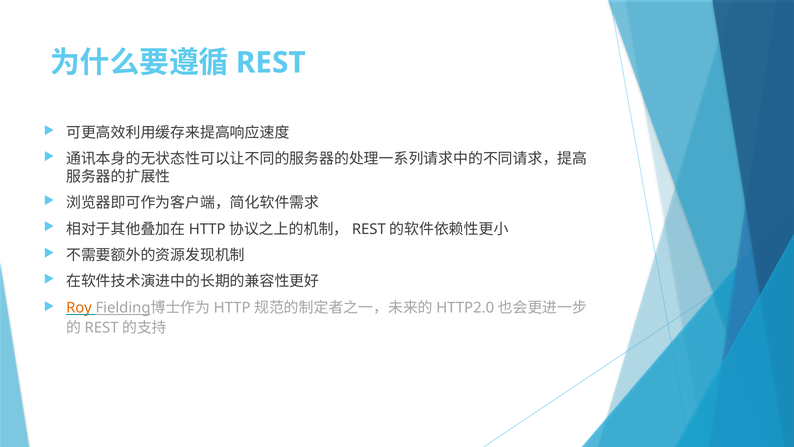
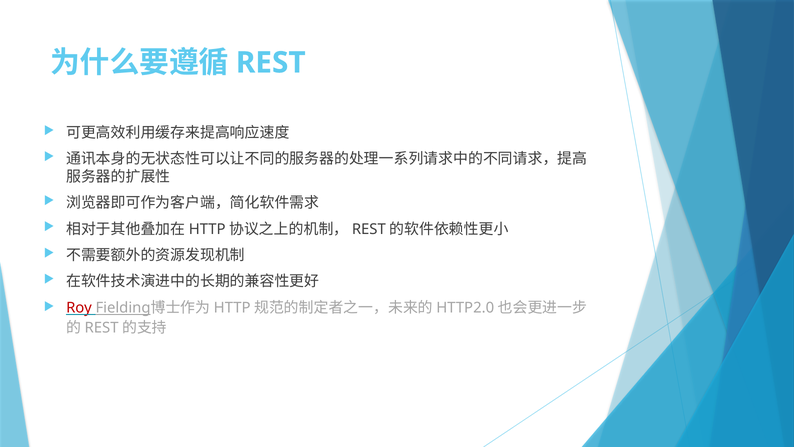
Roy colour: orange -> red (79, 307)
